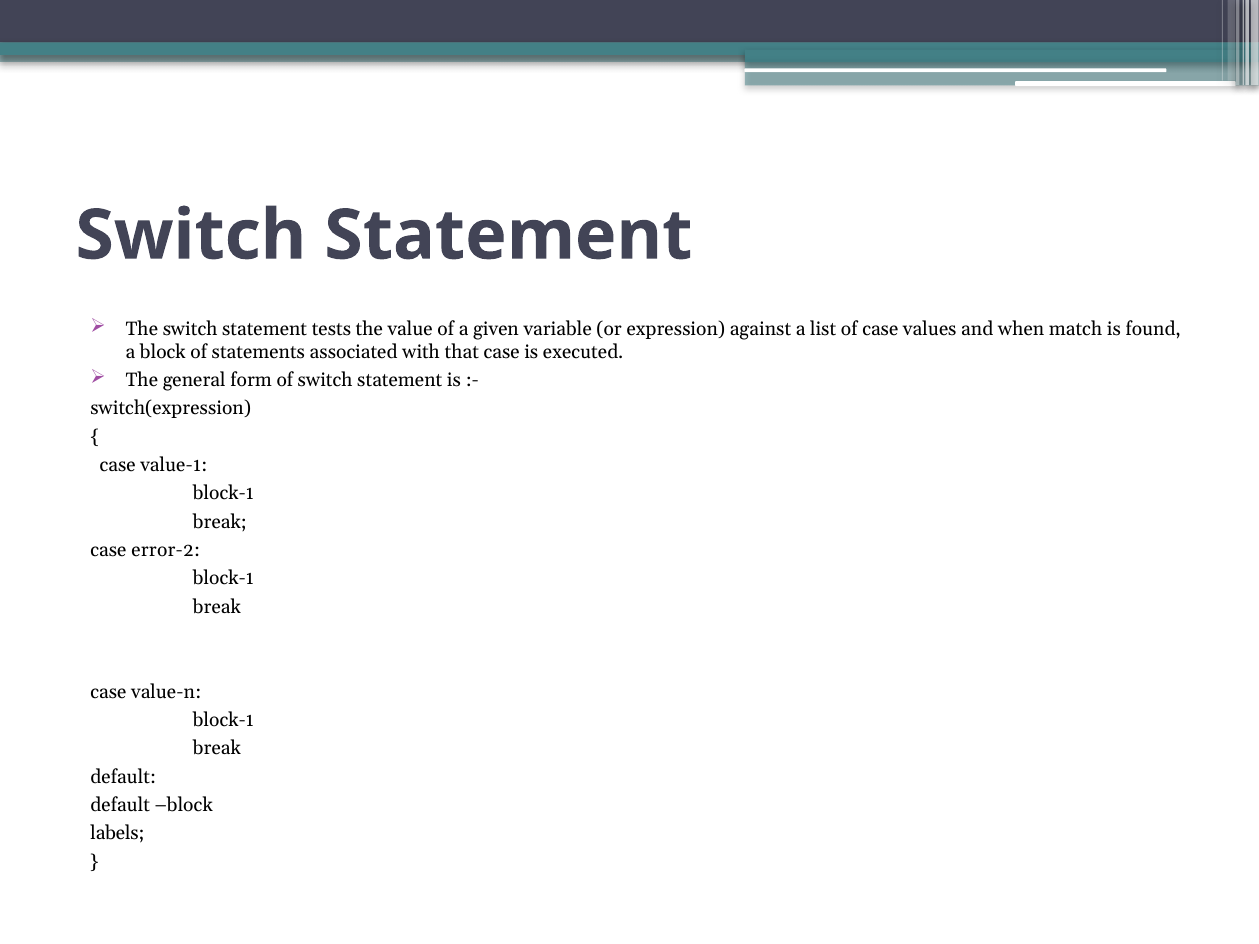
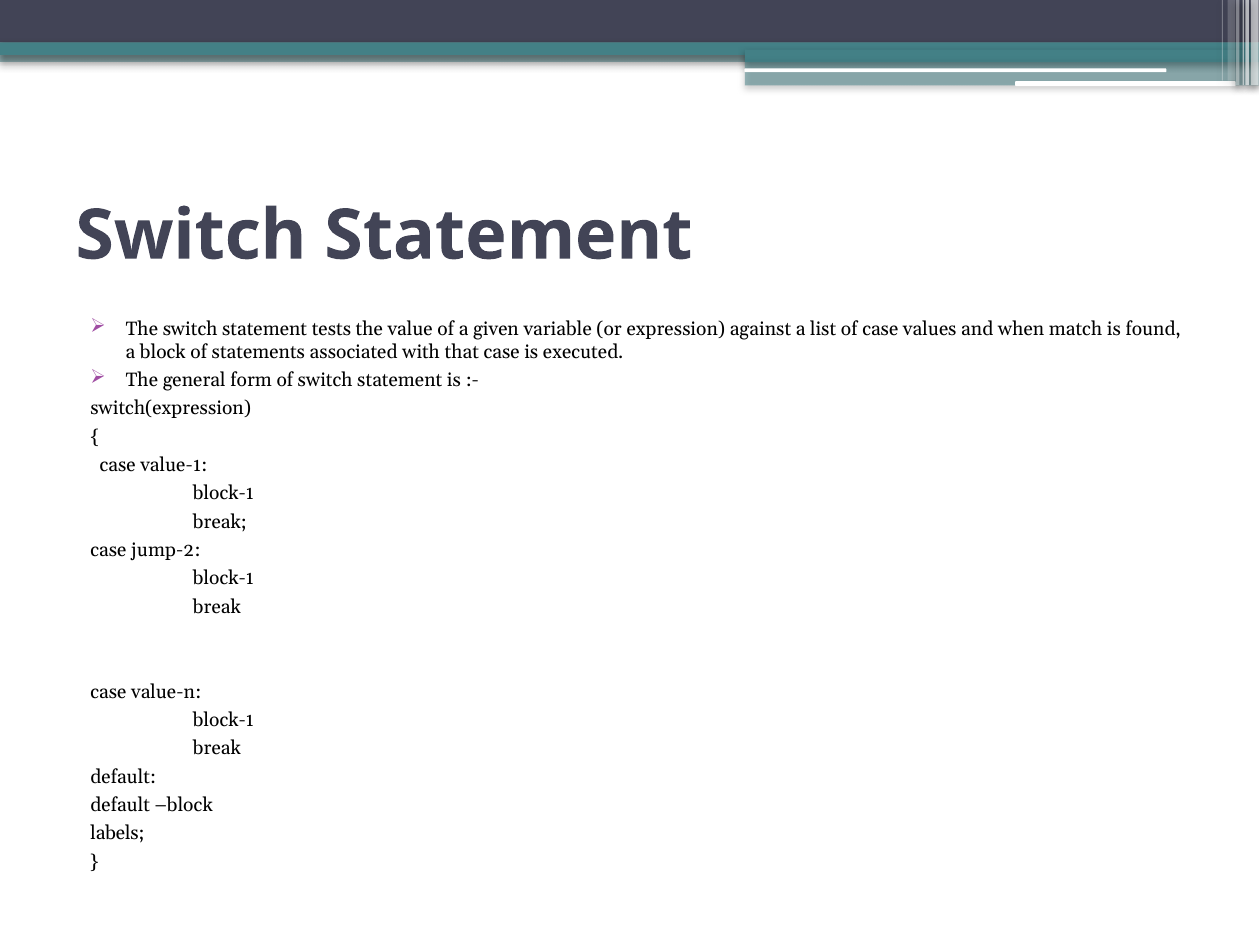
error-2: error-2 -> jump-2 (166, 550)
